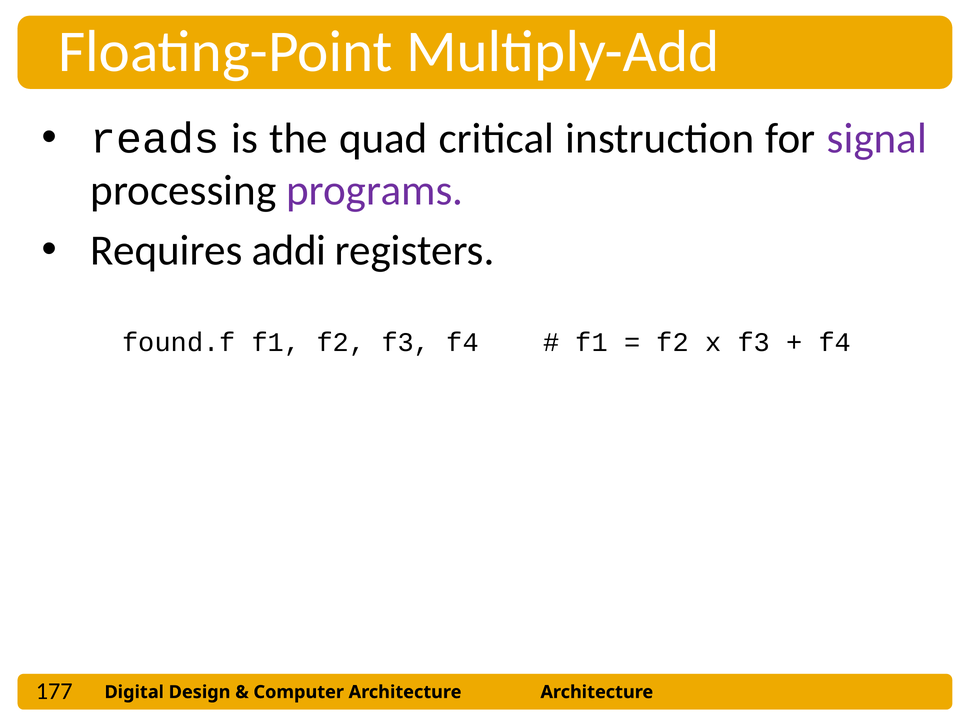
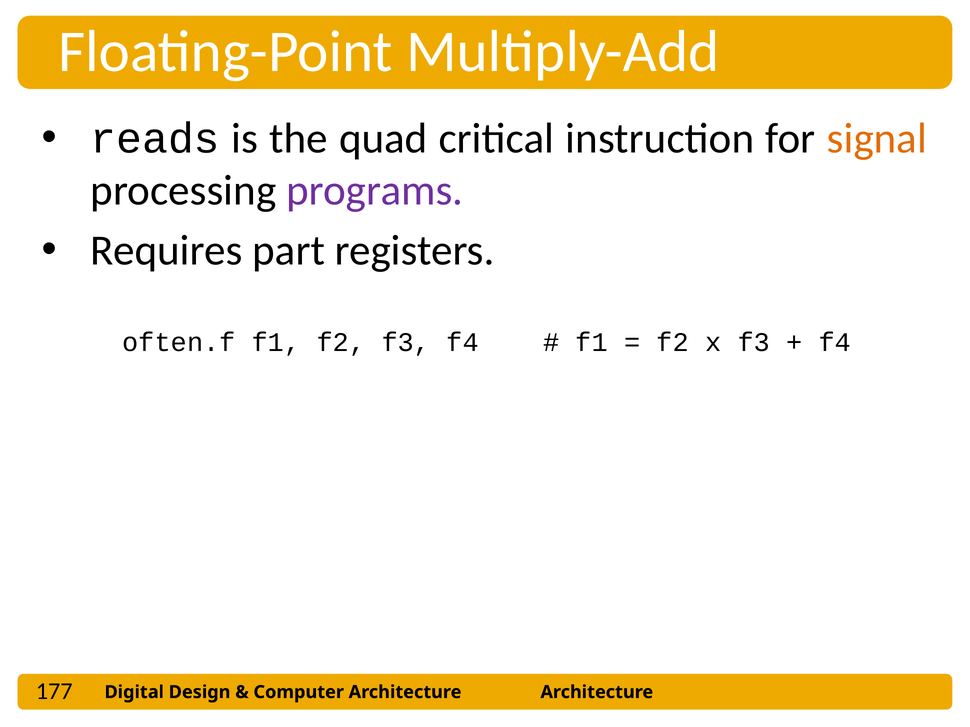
signal colour: purple -> orange (877, 139)
addi: addi -> part (289, 251)
found.f: found.f -> often.f (179, 342)
